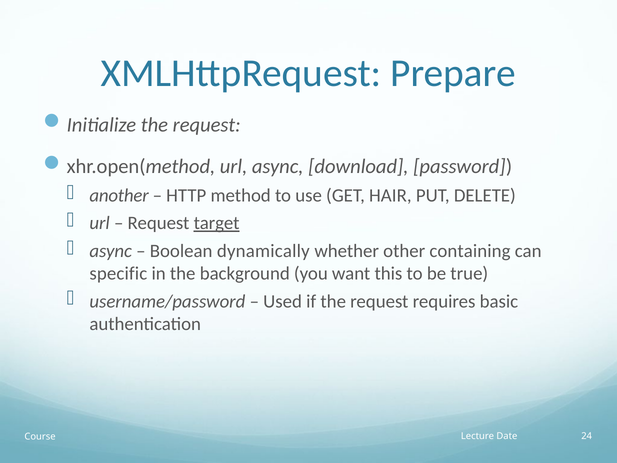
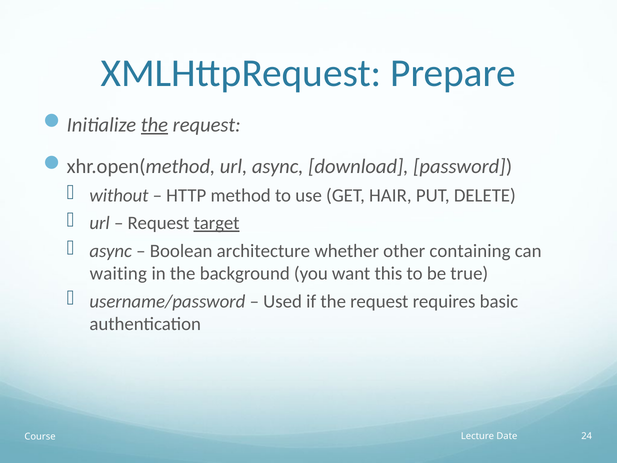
the underline: none -> present (154, 125)
another: another -> without (119, 195)
dynamically: dynamically -> architecture (263, 251)
specific: specific -> waiting (118, 273)
